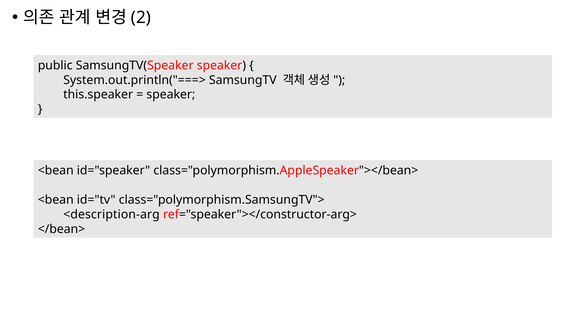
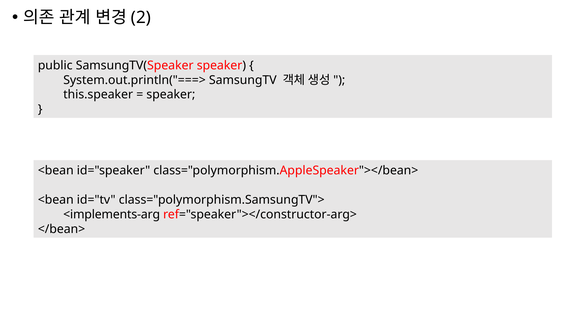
<description-arg: <description-arg -> <implements-arg (112, 215)
